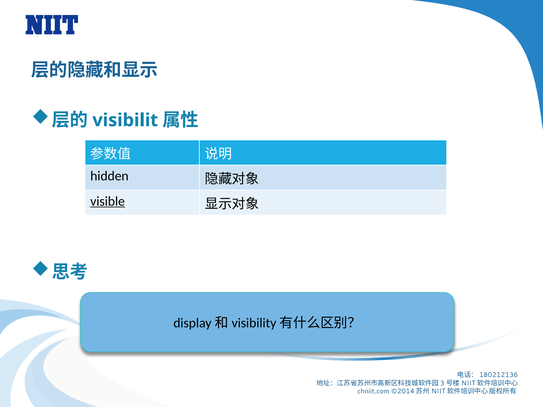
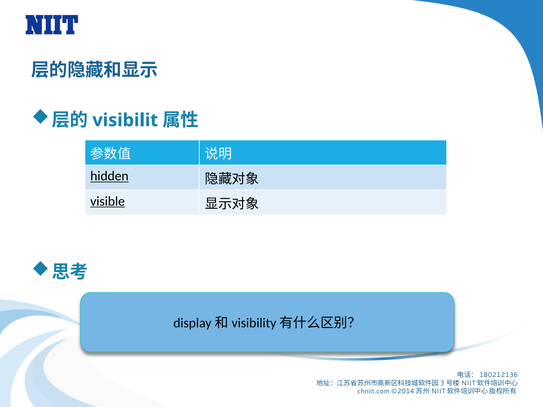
hidden underline: none -> present (109, 176)
